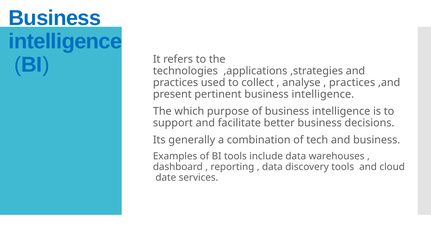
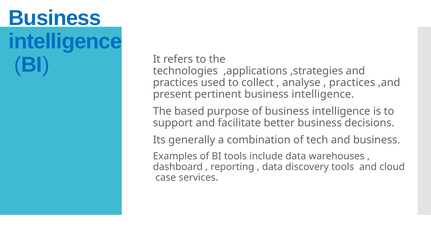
which: which -> based (189, 111)
date: date -> case (166, 178)
